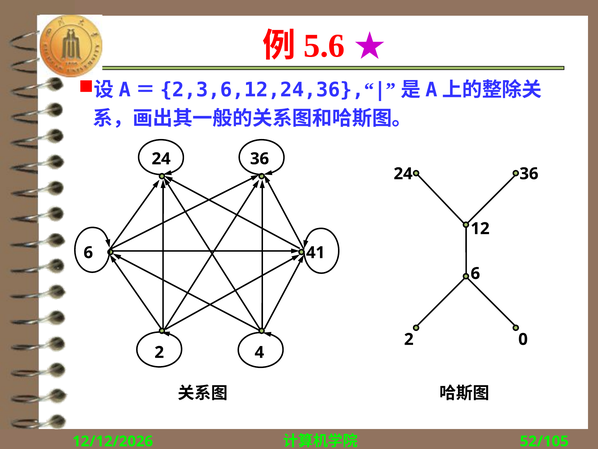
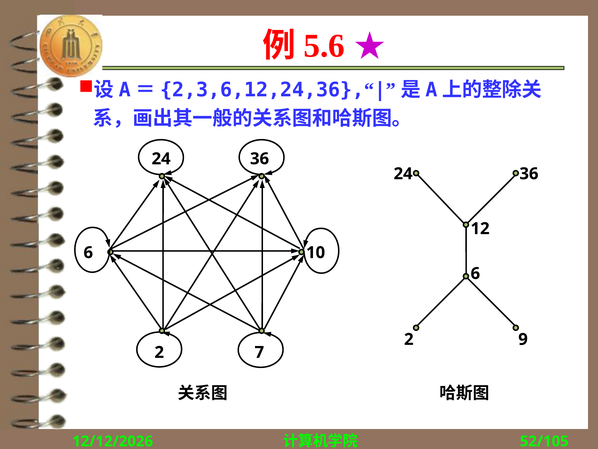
41: 41 -> 10 (316, 252)
0: 0 -> 9 (523, 339)
4: 4 -> 7 (259, 352)
